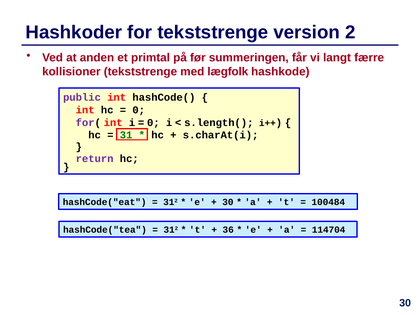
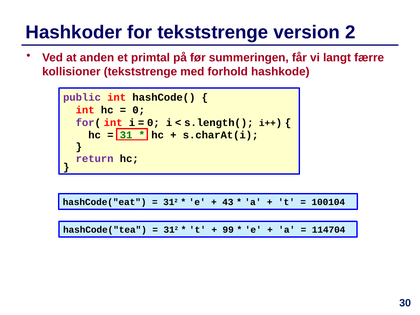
lægfolk: lægfolk -> forhold (228, 72)
30: 30 -> 43 (228, 202)
100484: 100484 -> 100104 (328, 202)
36: 36 -> 99 (228, 230)
